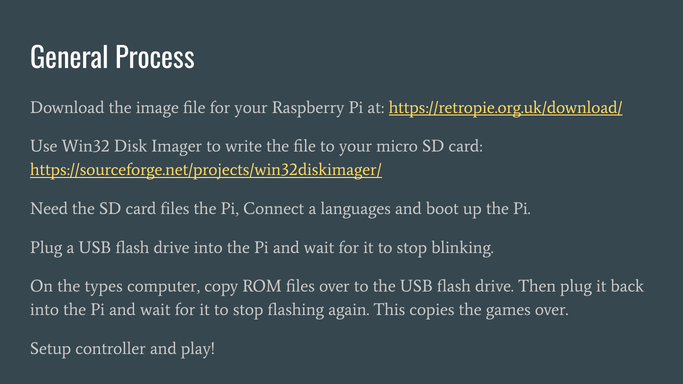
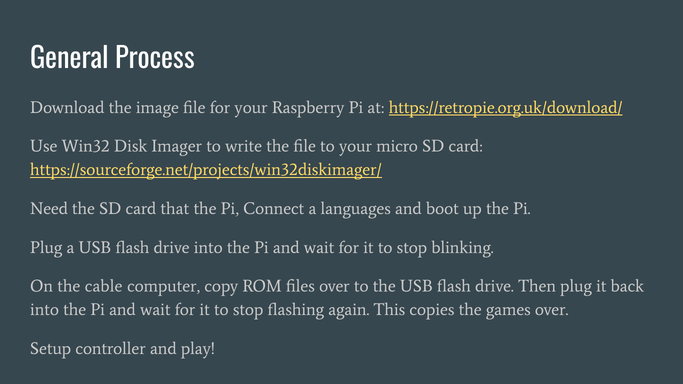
card files: files -> that (175, 209)
types: types -> cable (104, 286)
